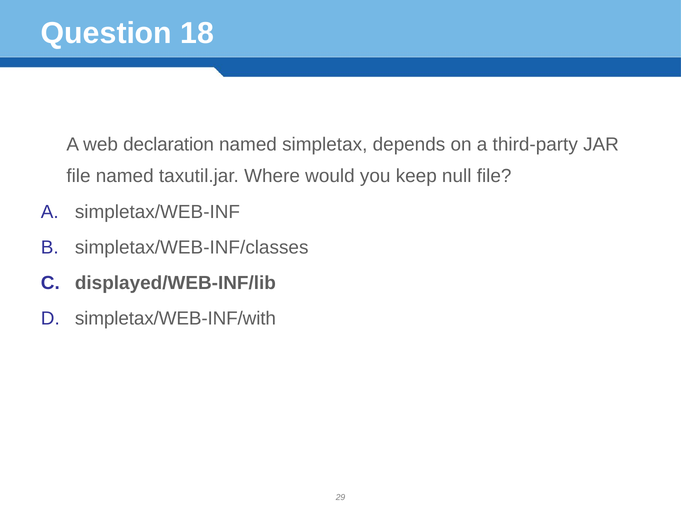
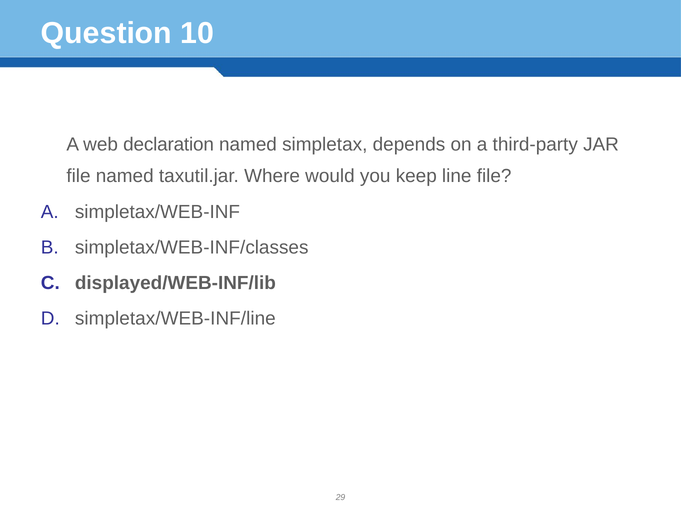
18: 18 -> 10 (197, 33)
null: null -> line (457, 176)
simpletax/WEB-INF/with: simpletax/WEB-INF/with -> simpletax/WEB-INF/line (175, 318)
